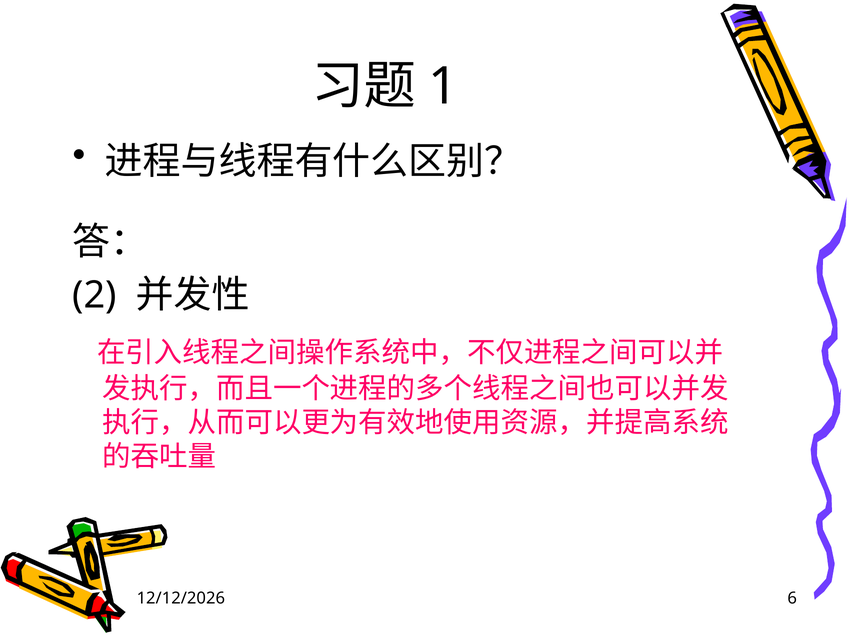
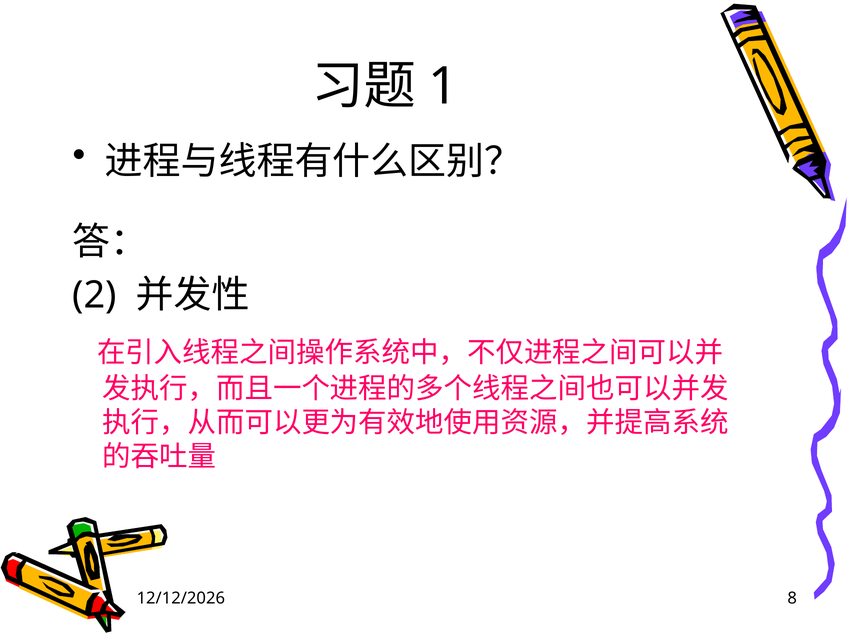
6: 6 -> 8 (792, 599)
